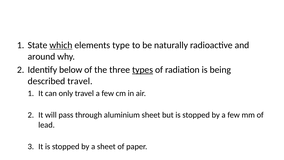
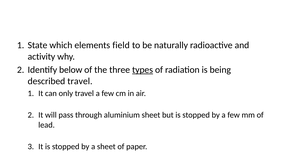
which underline: present -> none (61, 45)
elements type: type -> field (121, 45)
around: around -> activity (41, 56)
